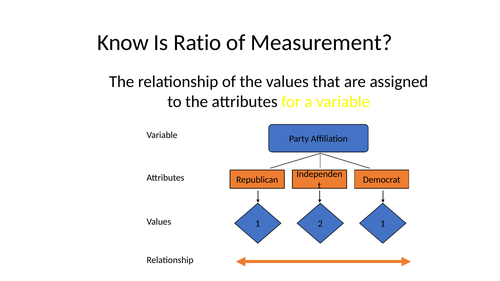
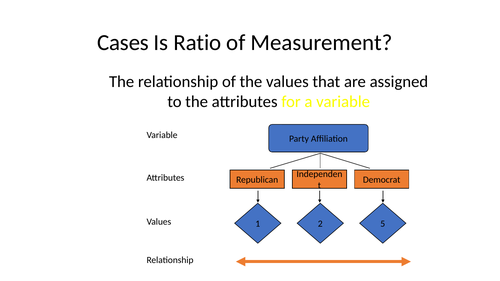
Know: Know -> Cases (123, 43)
2 1: 1 -> 5 (383, 224)
